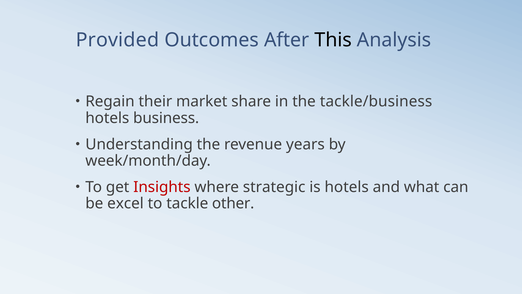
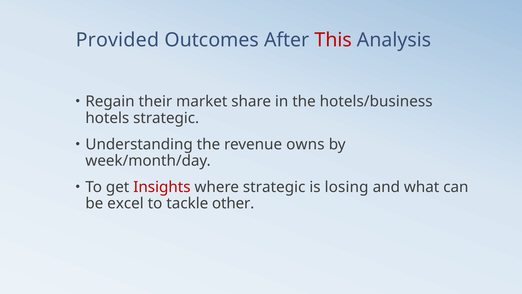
This colour: black -> red (333, 40)
tackle/business: tackle/business -> hotels/business (376, 101)
hotels business: business -> strategic (166, 118)
years: years -> owns (305, 144)
is hotels: hotels -> losing (347, 187)
